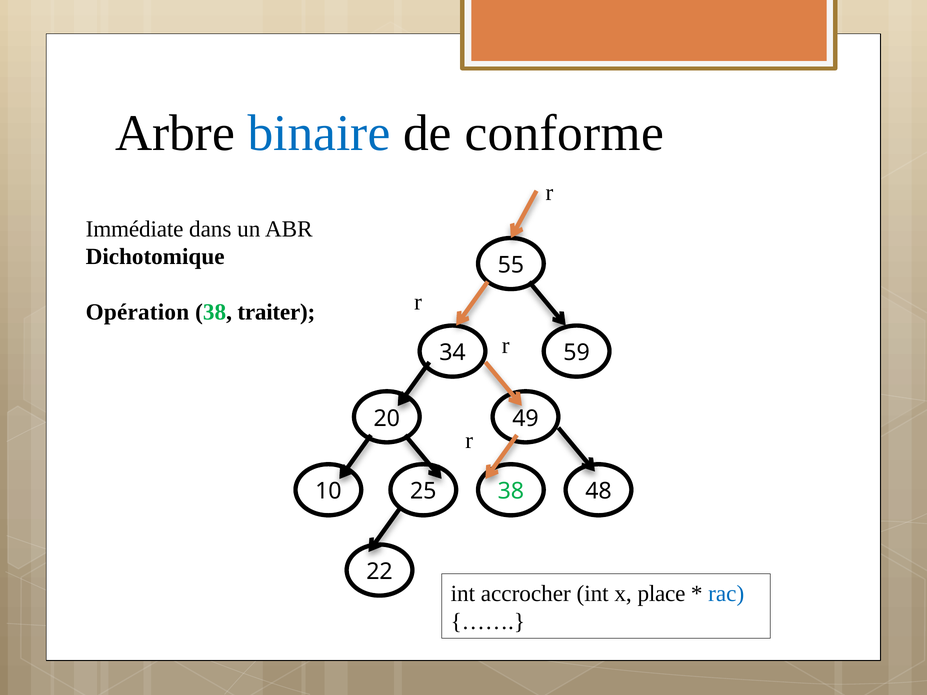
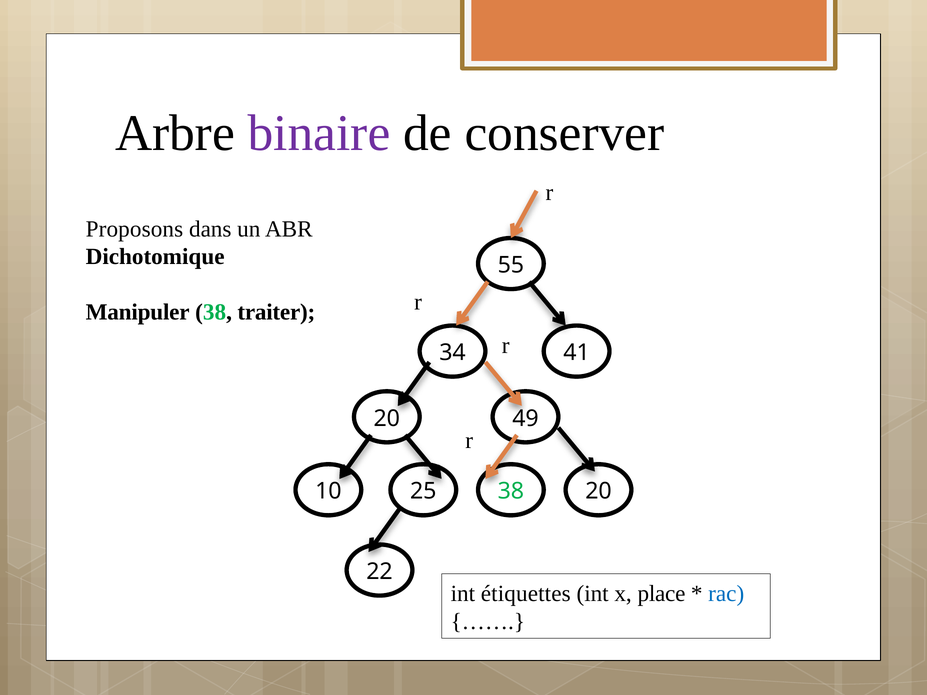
binaire colour: blue -> purple (319, 133)
conforme: conforme -> conserver (564, 133)
Immédiate: Immédiate -> Proposons (134, 229)
Opération: Opération -> Manipuler (138, 312)
59: 59 -> 41 (577, 353)
48: 48 -> 20 (598, 492)
accrocher: accrocher -> étiquettes (526, 594)
